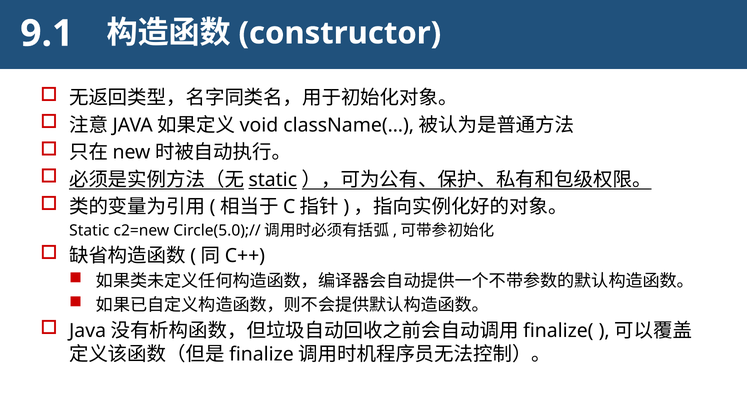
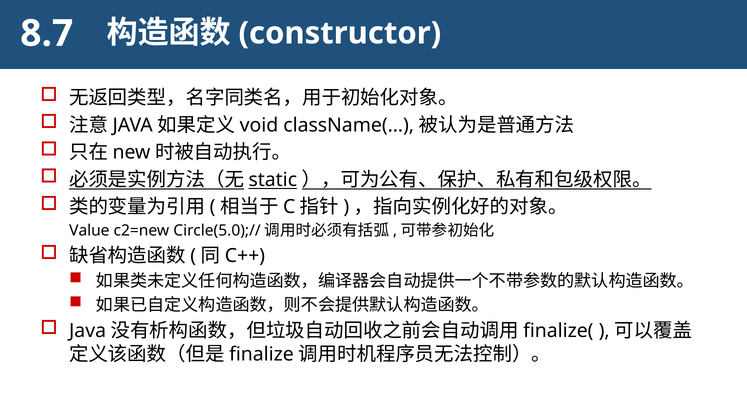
9.1: 9.1 -> 8.7 (47, 34)
Static: Static -> Value (89, 231)
